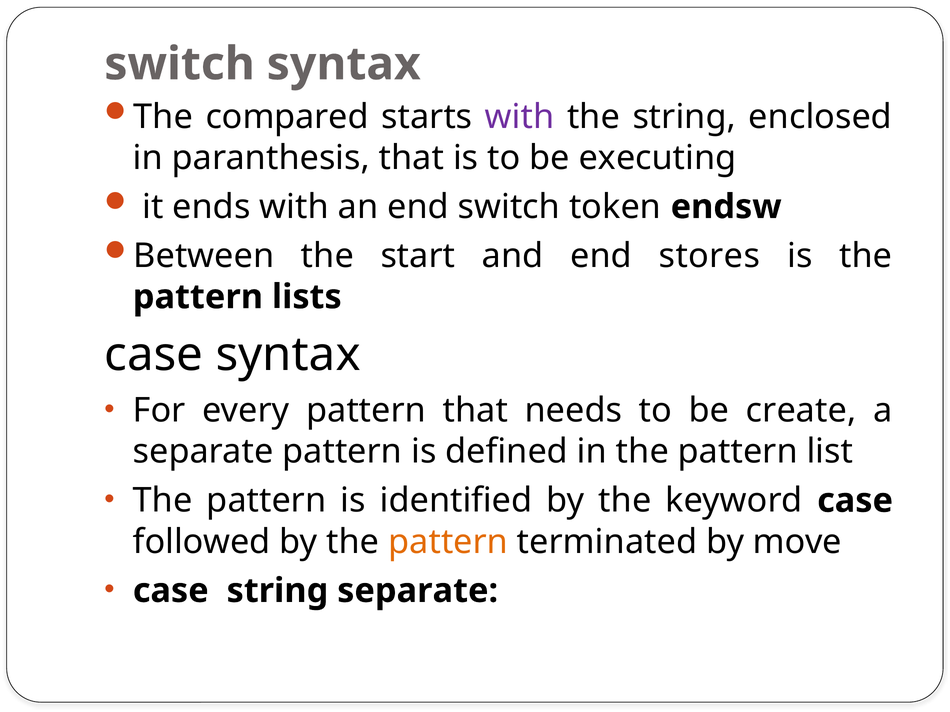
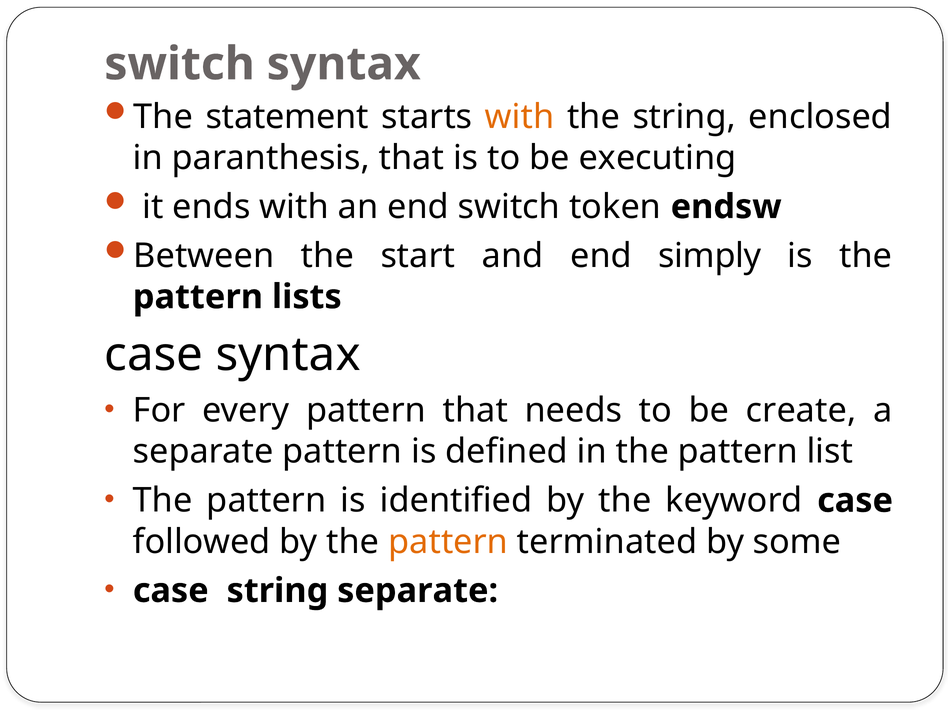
compared: compared -> statement (287, 117)
with colour: purple -> orange (520, 117)
stores: stores -> simply (710, 256)
move: move -> some (797, 542)
